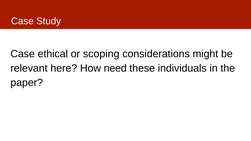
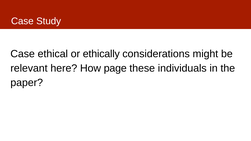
scoping: scoping -> ethically (101, 54)
need: need -> page (115, 68)
